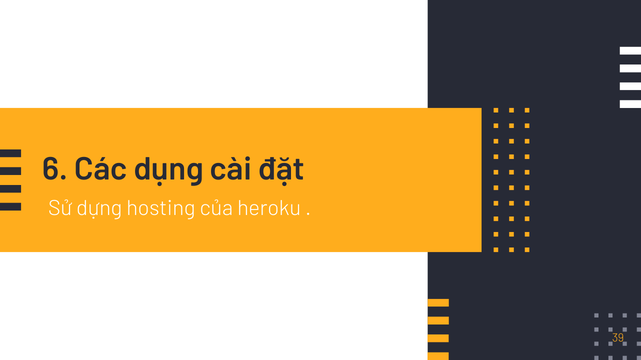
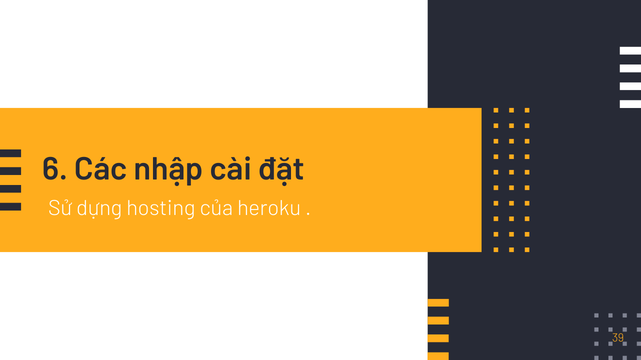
dụng: dụng -> nhập (169, 169)
